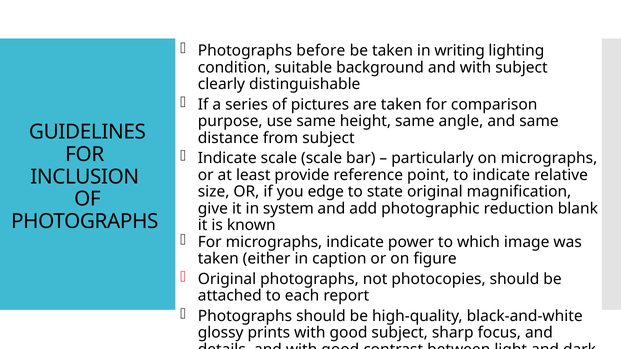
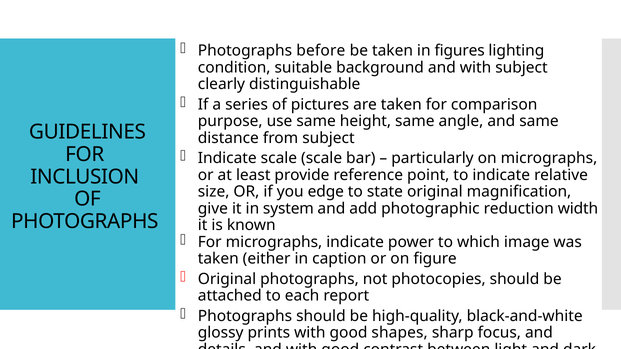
writing: writing -> figures (460, 51)
blank: blank -> width (578, 209)
good subject: subject -> shapes (400, 333)
